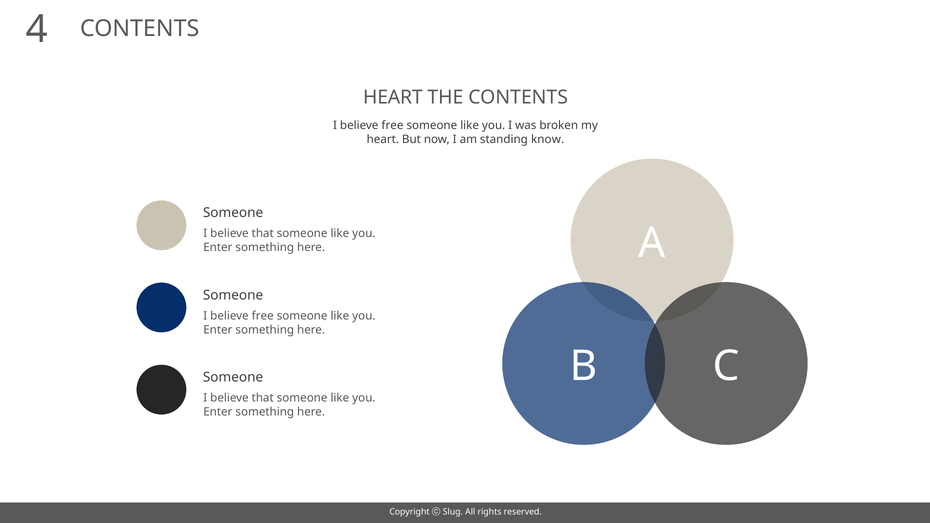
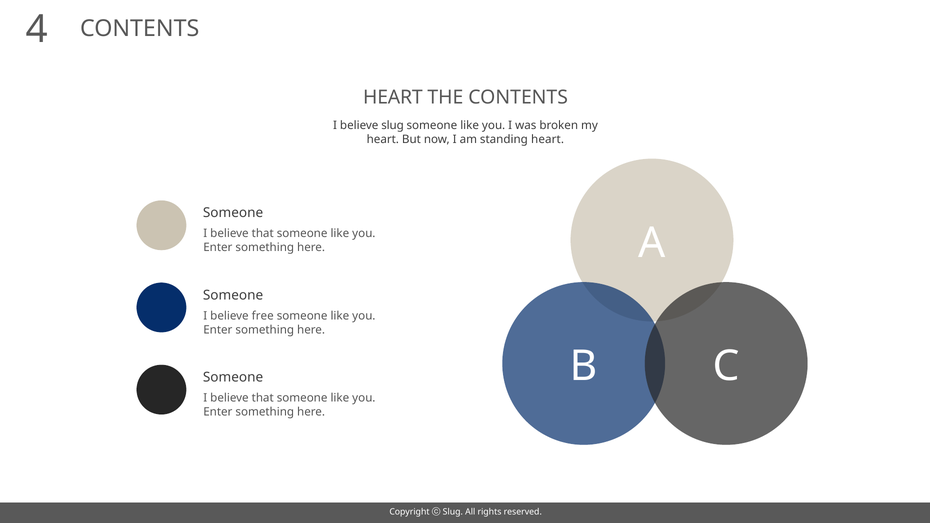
free: free -> slug (393, 126)
standing know: know -> heart (548, 139)
